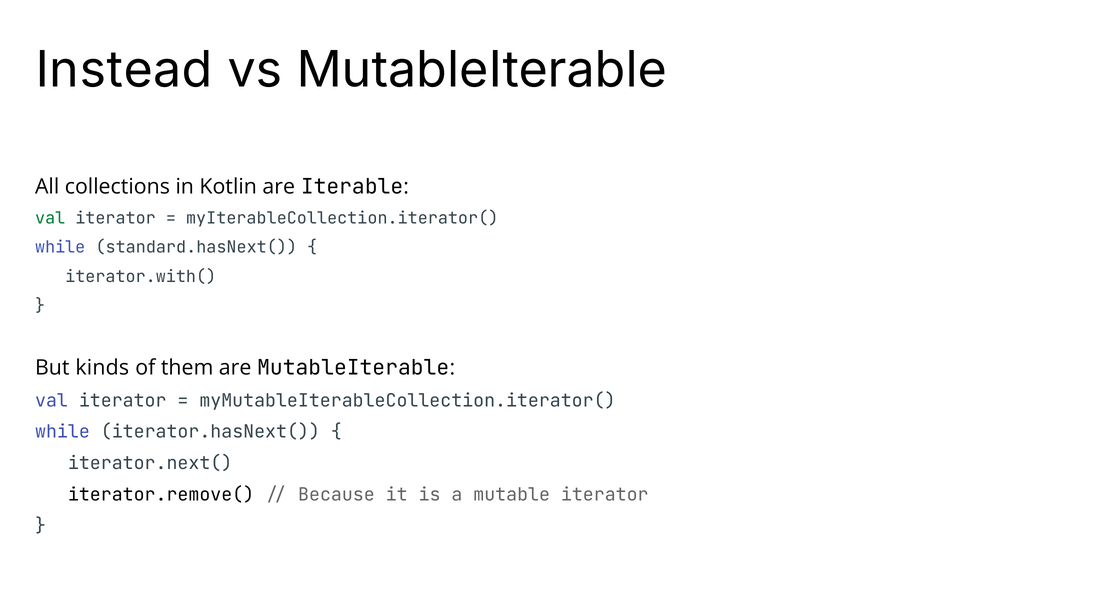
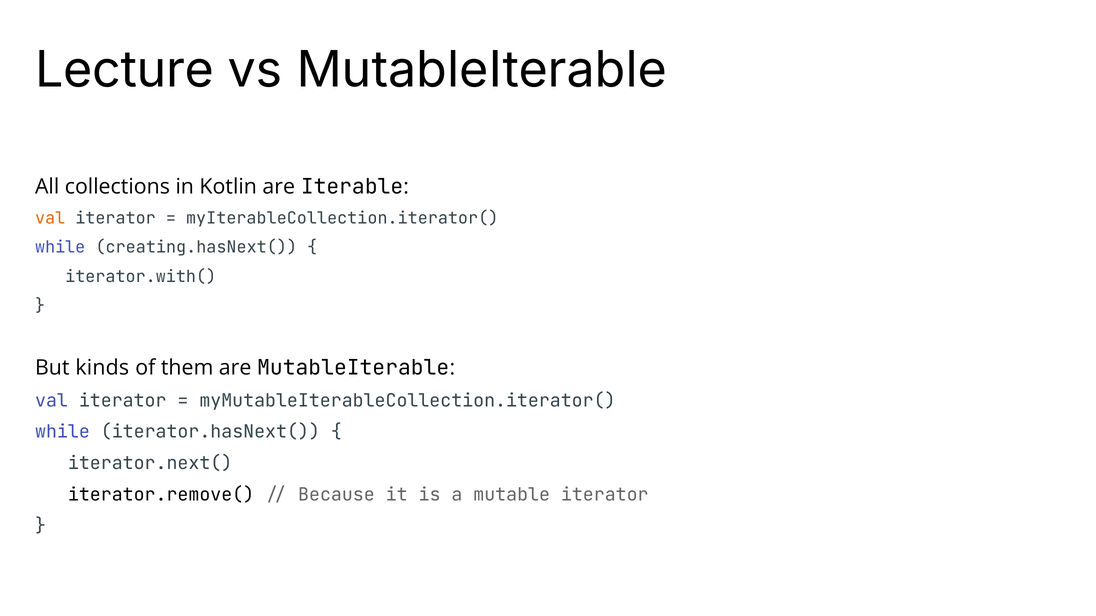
Instead: Instead -> Lecture (125, 70)
val colour: green -> orange (50, 218)
standard.hasNext(: standard.hasNext( -> creating.hasNext( (196, 248)
